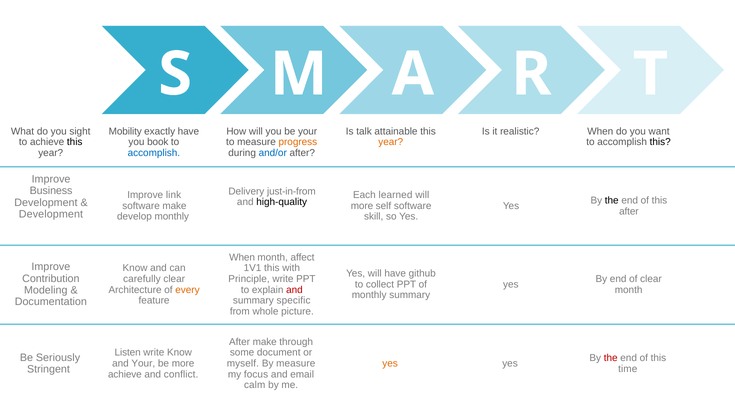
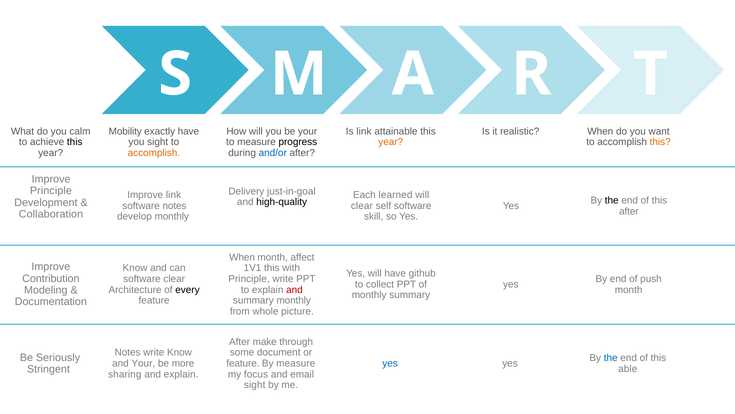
sight: sight -> calm (80, 131)
Is talk: talk -> link (364, 131)
you book: book -> sight (158, 142)
progress colour: orange -> black (298, 142)
this colour: black -> orange (660, 142)
accomplish colour: blue -> orange (154, 153)
Business: Business -> Principle (51, 191)
just-in-from: just-in-from -> just-in-goal (291, 191)
software make: make -> notes (174, 206)
more: more -> clear (362, 206)
Development: Development -> Collaboration (51, 214)
carefully: carefully -> software (142, 279)
of clear: clear -> push (651, 279)
every colour: orange -> black (187, 289)
summary specific: specific -> monthly (294, 300)
Listen: Listen -> Notes (128, 352)
the colour: red -> blue (611, 358)
myself: myself -> feature (243, 363)
yes colour: orange -> blue (390, 363)
time: time -> able (628, 368)
achieve: achieve -> sharing (125, 374)
and conflict: conflict -> explain (181, 374)
calm: calm -> sight (255, 384)
